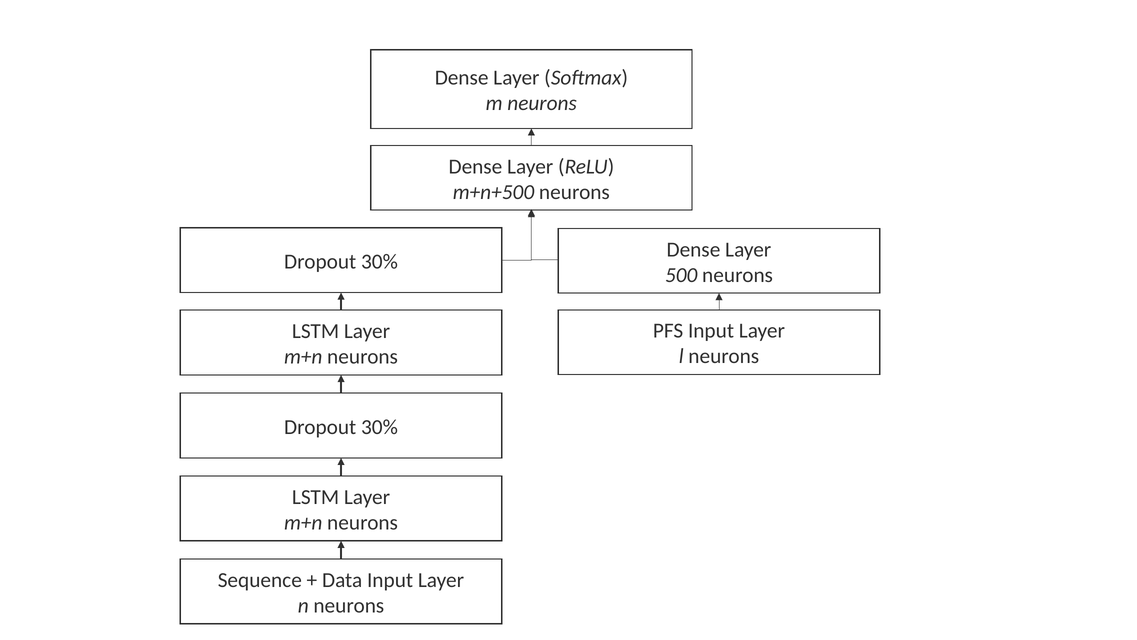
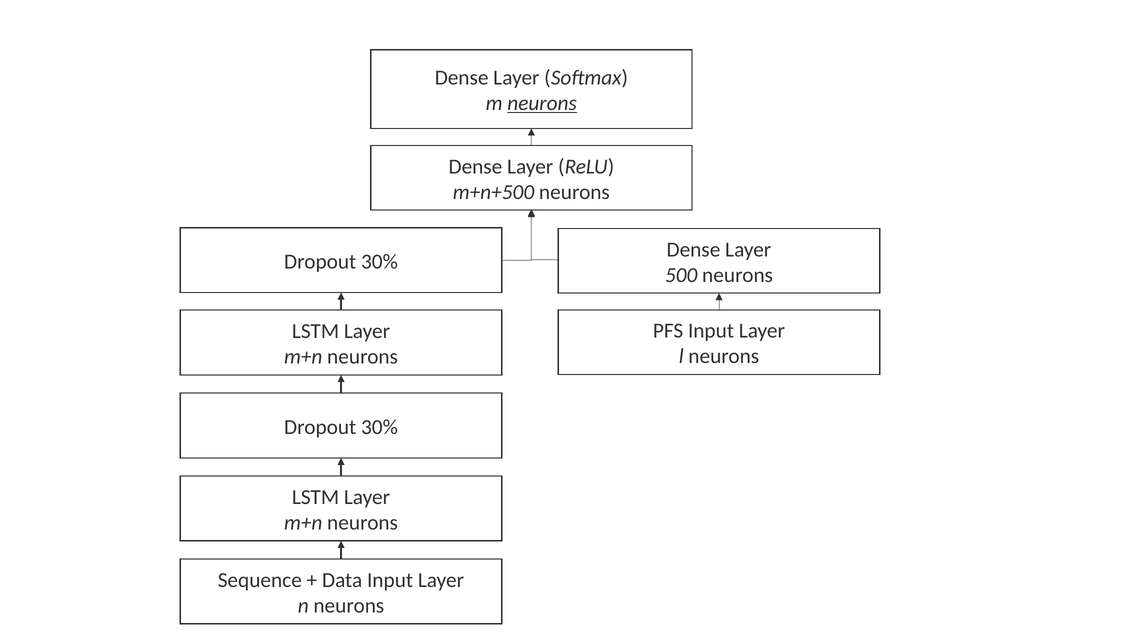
neurons underline: none -> present (542, 103)
